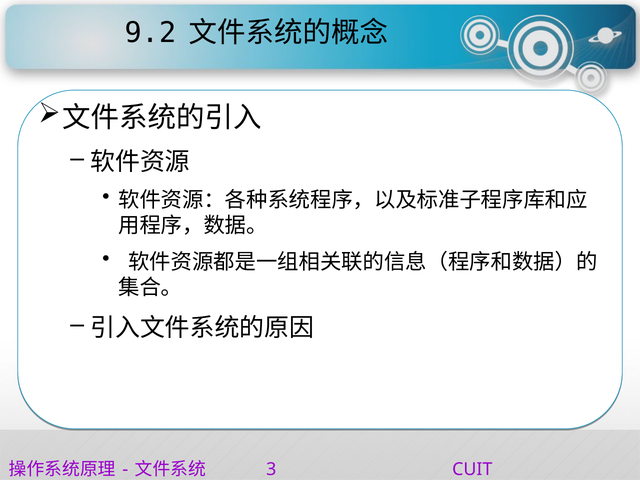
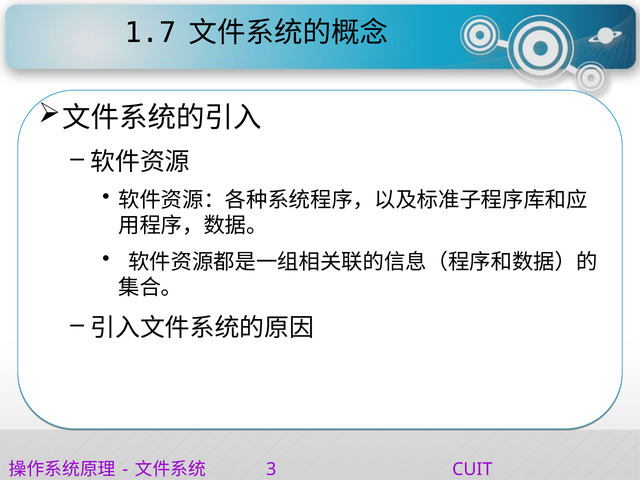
9.2: 9.2 -> 1.7 (150, 33)
